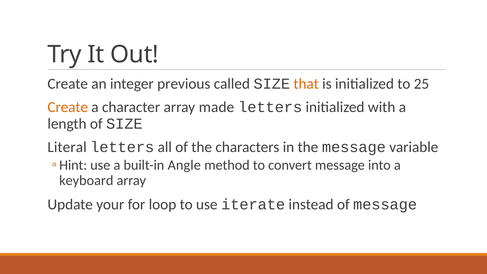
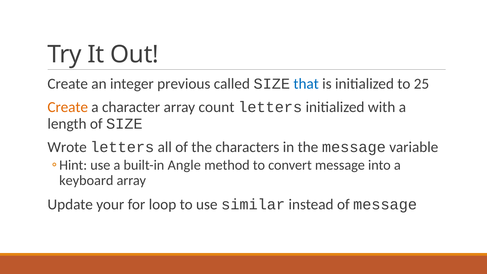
that colour: orange -> blue (306, 84)
made: made -> count (217, 107)
Literal: Literal -> Wrote (67, 147)
iterate: iterate -> similar (253, 204)
